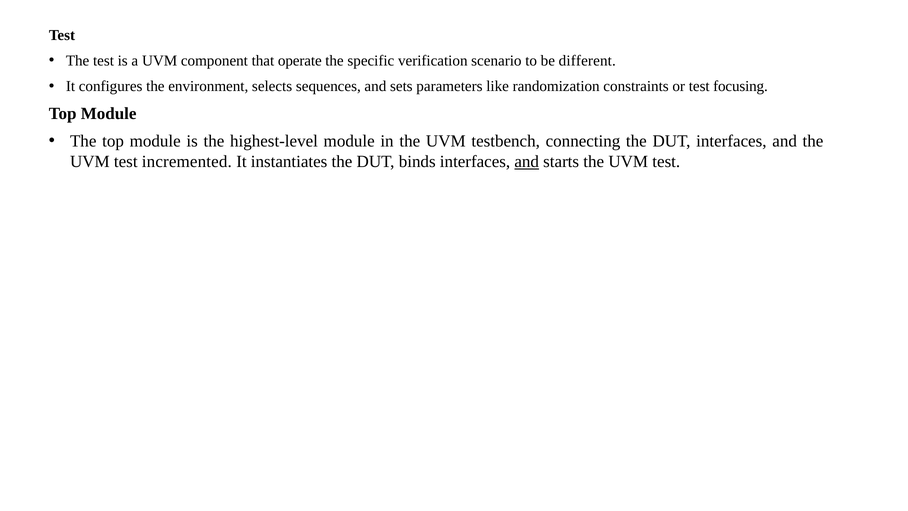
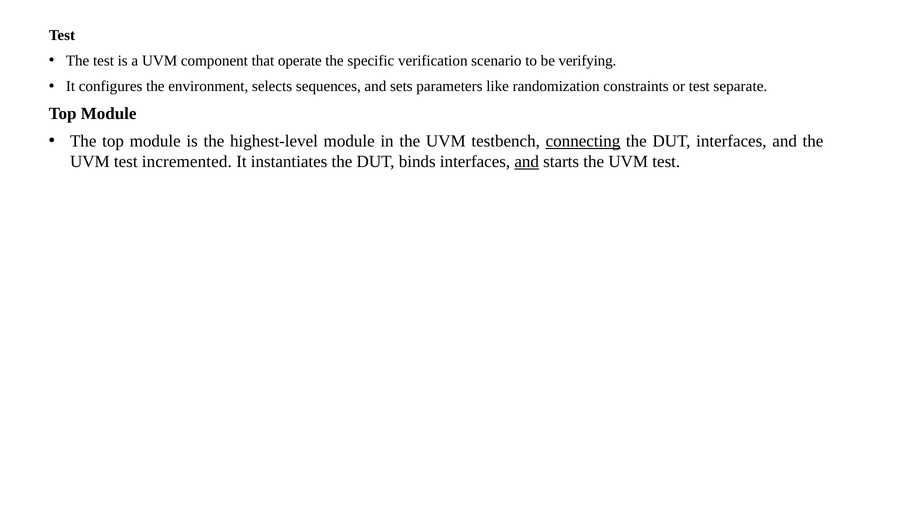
different: different -> verifying (587, 61)
focusing: focusing -> separate (740, 86)
connecting underline: none -> present (583, 141)
